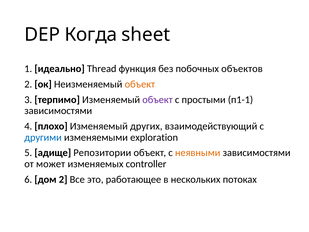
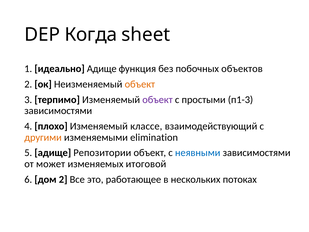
идеально Thread: Thread -> Адище (102, 69)
п1-1: п1-1 -> п1-3 (241, 100)
других: других -> классе (146, 126)
другими colour: blue -> orange (43, 137)
exploration: exploration -> elimination (154, 137)
неявными colour: orange -> blue (198, 153)
controller: controller -> итоговой (146, 164)
